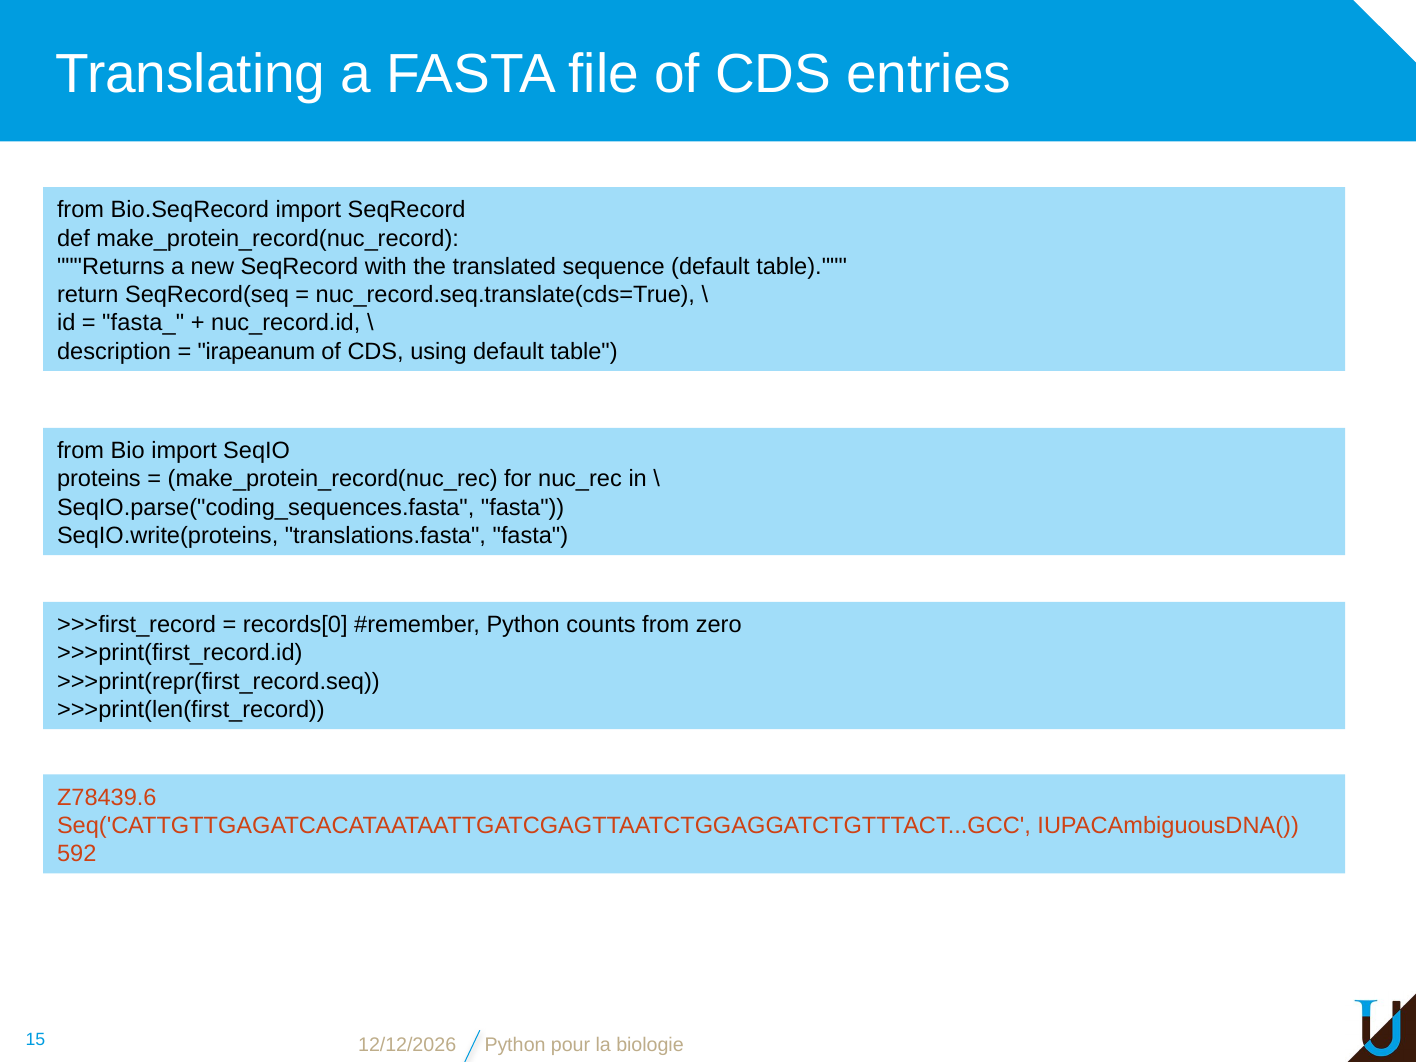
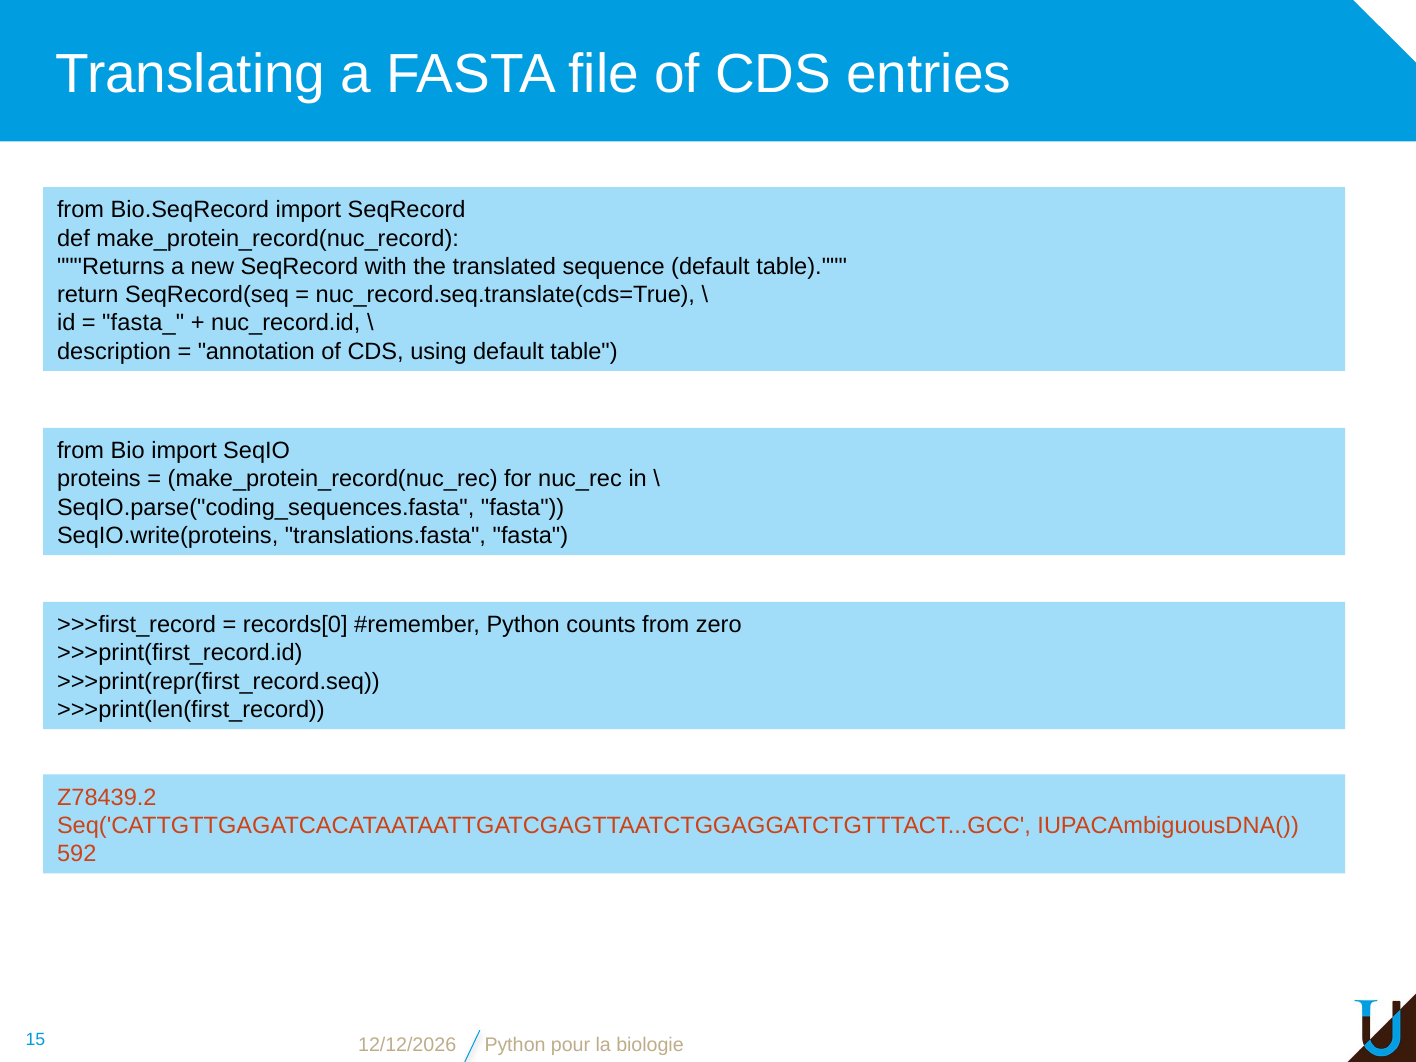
irapeanum: irapeanum -> annotation (256, 352)
Z78439.6: Z78439.6 -> Z78439.2 (107, 797)
